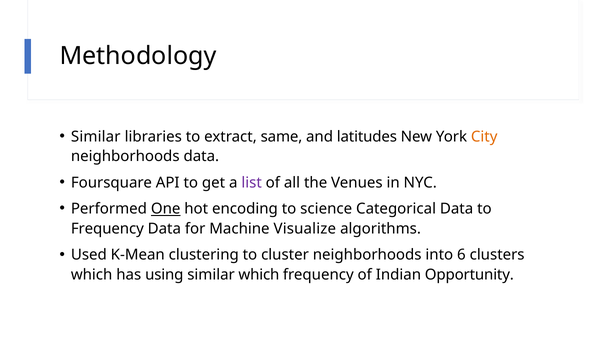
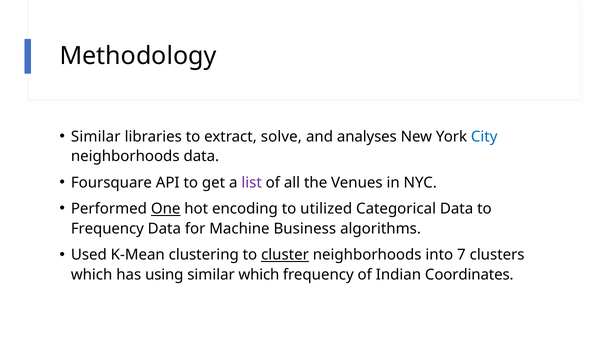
same: same -> solve (281, 136)
latitudes: latitudes -> analyses (367, 136)
City colour: orange -> blue (484, 136)
science: science -> utilized (326, 209)
Visualize: Visualize -> Business (305, 228)
cluster underline: none -> present (285, 255)
6: 6 -> 7 (461, 255)
Opportunity: Opportunity -> Coordinates (469, 274)
